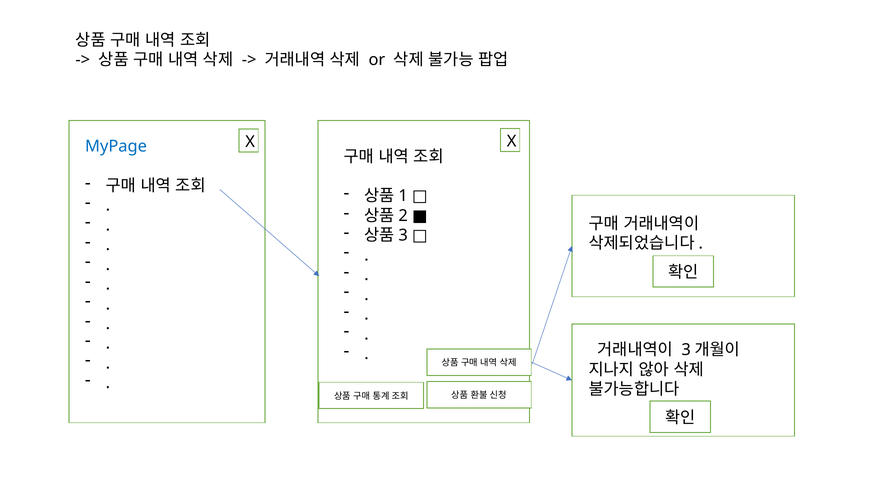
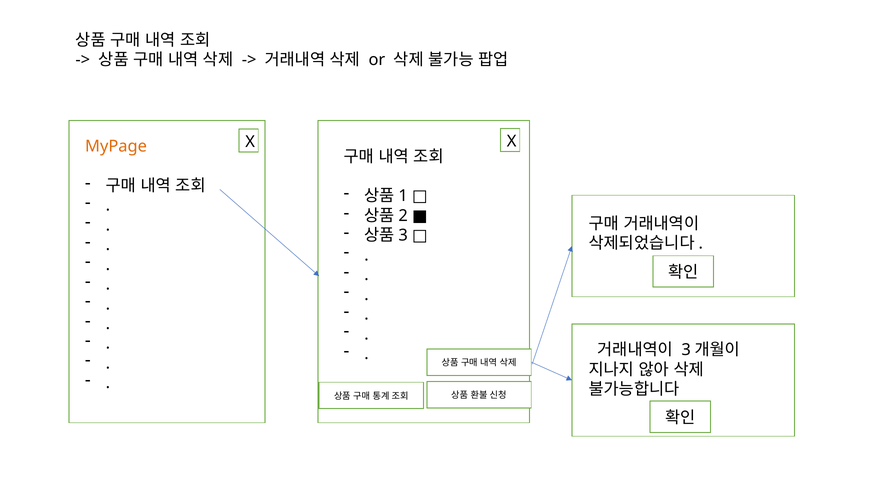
MyPage colour: blue -> orange (116, 146)
